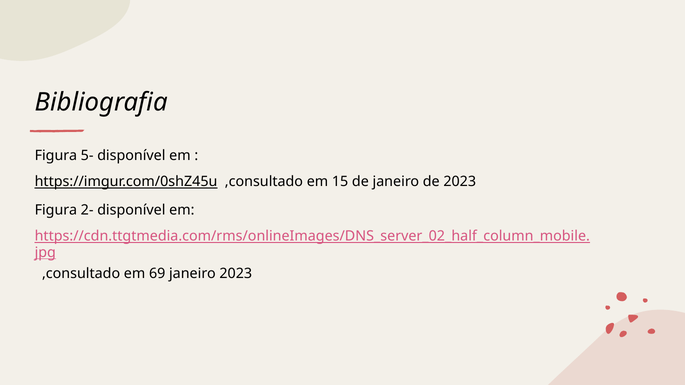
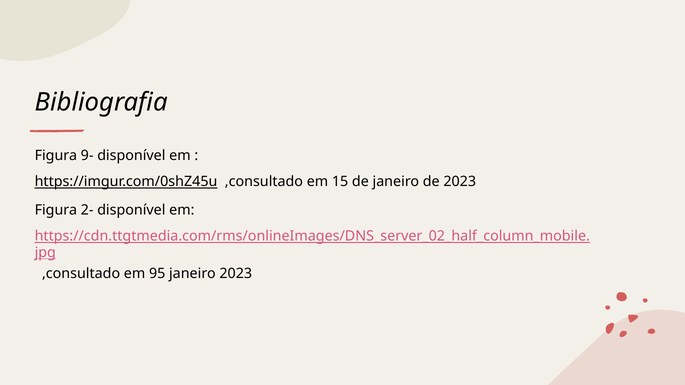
5-: 5- -> 9- (87, 156)
69: 69 -> 95 (157, 274)
